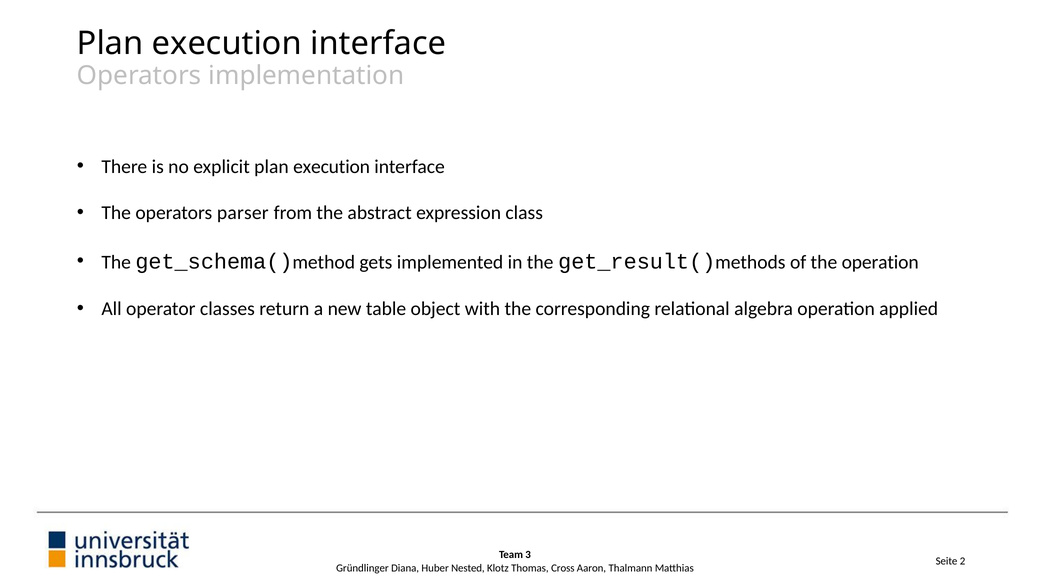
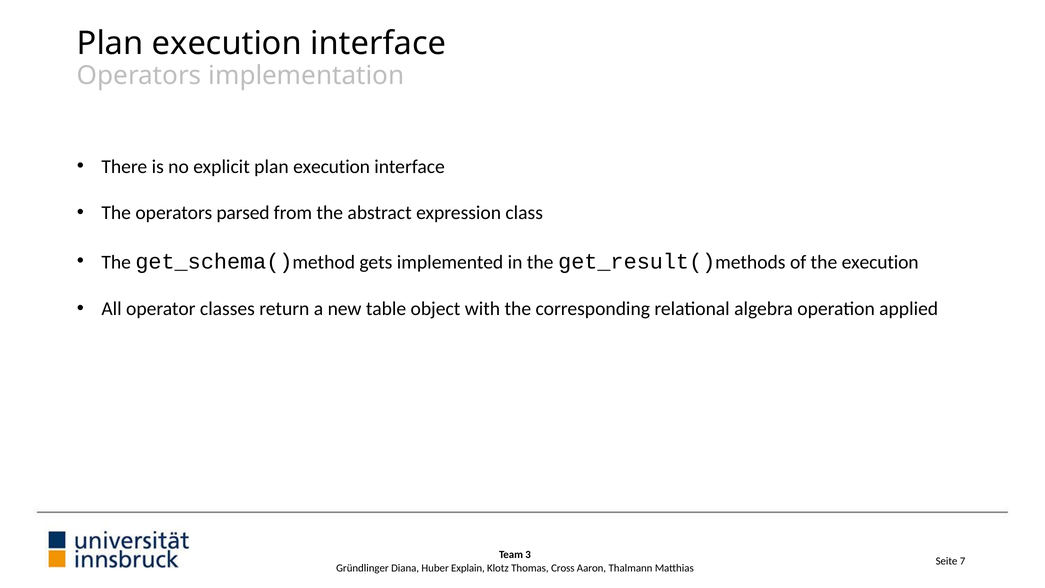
parser: parser -> parsed (243, 213)
the operation: operation -> execution (880, 262)
2: 2 -> 7 (963, 561)
Nested: Nested -> Explain (468, 568)
